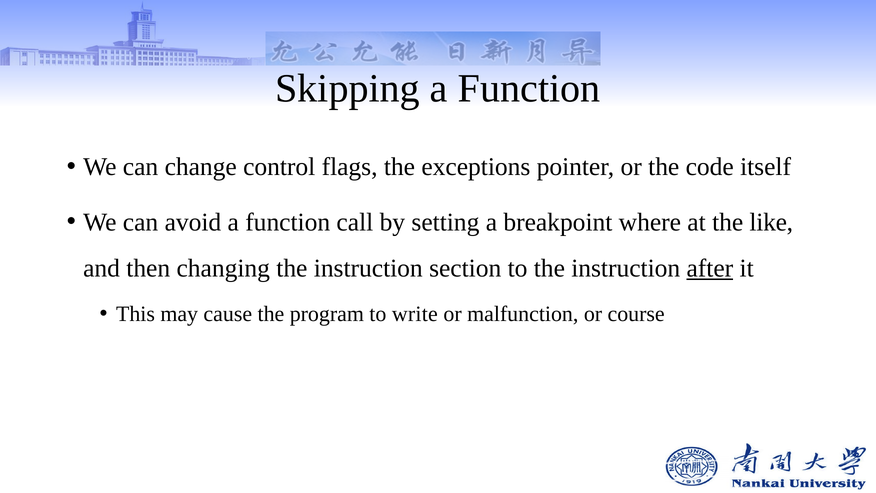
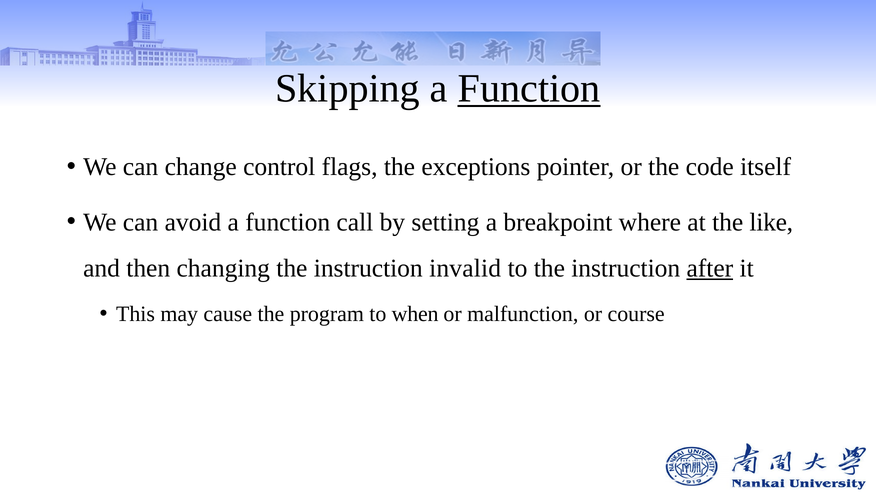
Function underline: none -> present (529, 89)
section: section -> invalid (465, 268)
write: write -> when (415, 314)
